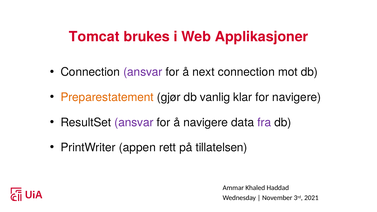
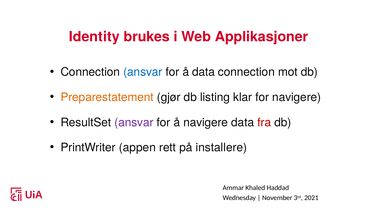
Tomcat: Tomcat -> Identity (94, 37)
ansvar colour: purple -> blue (143, 72)
å next: next -> data (204, 72)
vanlig: vanlig -> listing (215, 97)
fra colour: purple -> red (264, 122)
tillatelsen: tillatelsen -> installere (221, 148)
